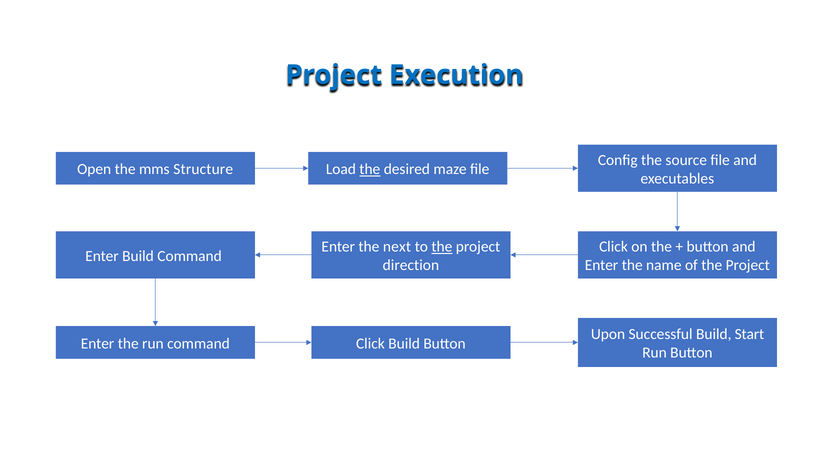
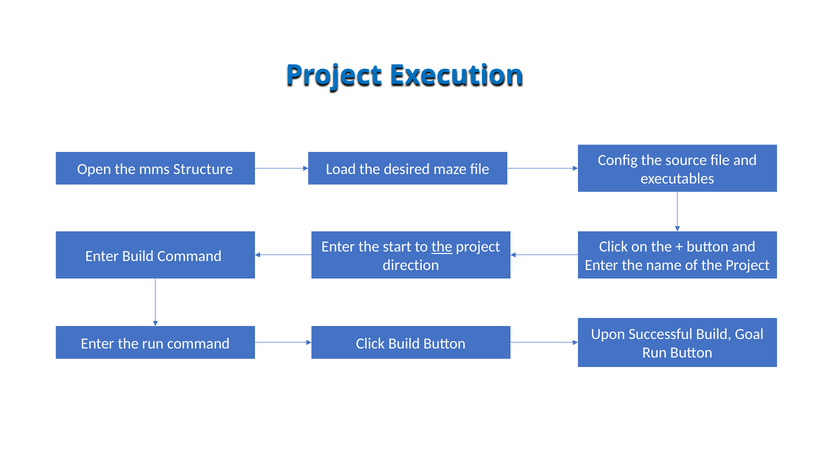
the underline: present -> none (370, 169)
next: next -> start (397, 247)
Start: Start -> Goal (749, 335)
